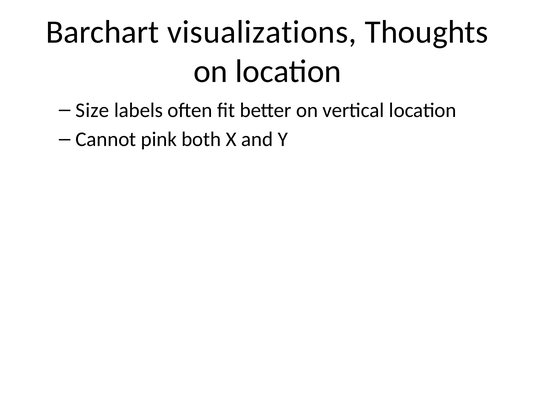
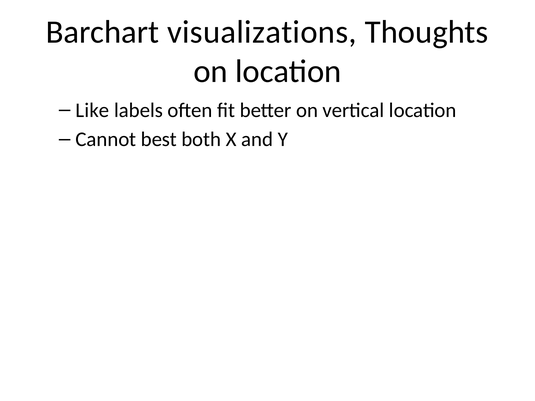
Size: Size -> Like (92, 110)
pink: pink -> best (159, 139)
